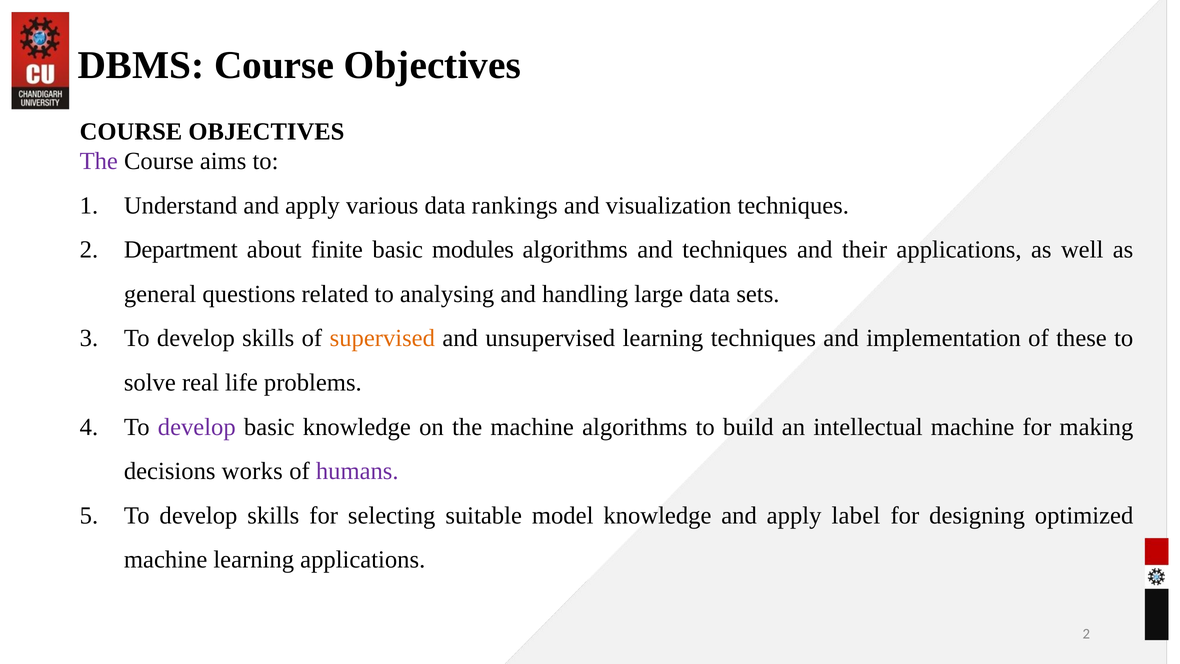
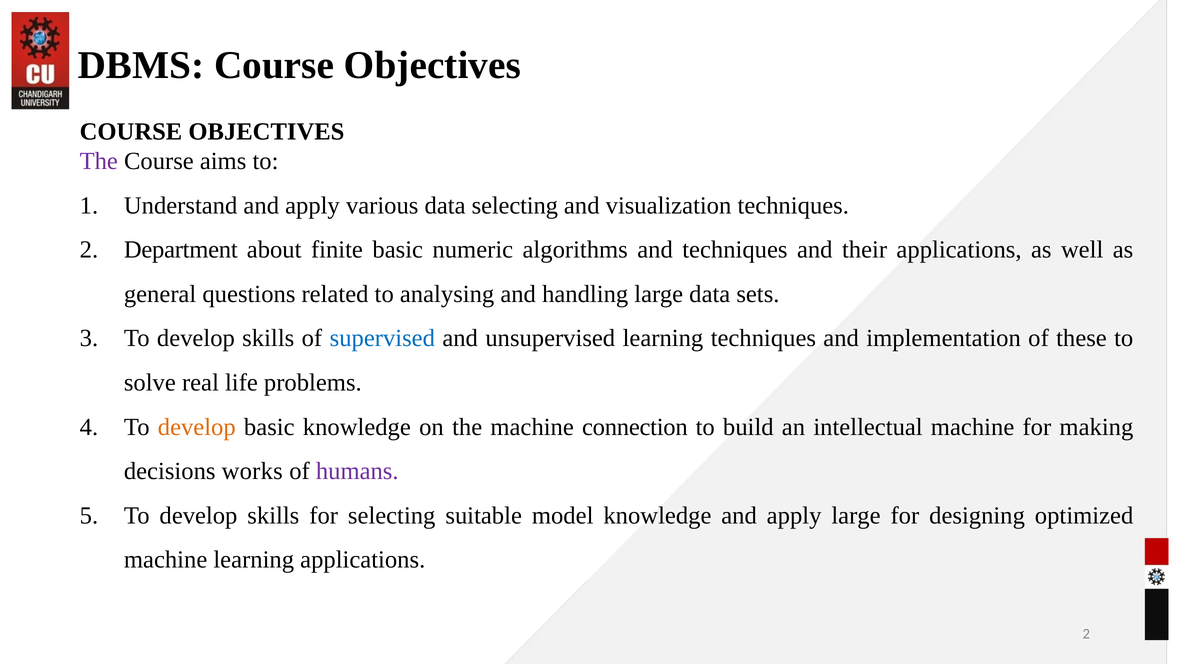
data rankings: rankings -> selecting (515, 205)
modules: modules -> numeric (473, 250)
supervised colour: orange -> blue (382, 338)
develop colour: purple -> orange (197, 427)
machine algorithms: algorithms -> connection (635, 427)
apply label: label -> large (856, 515)
